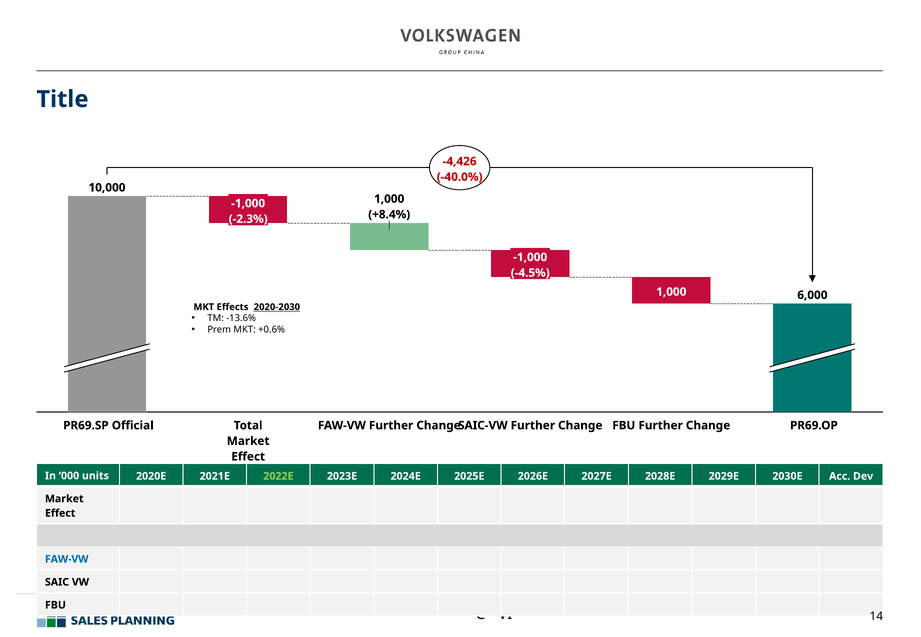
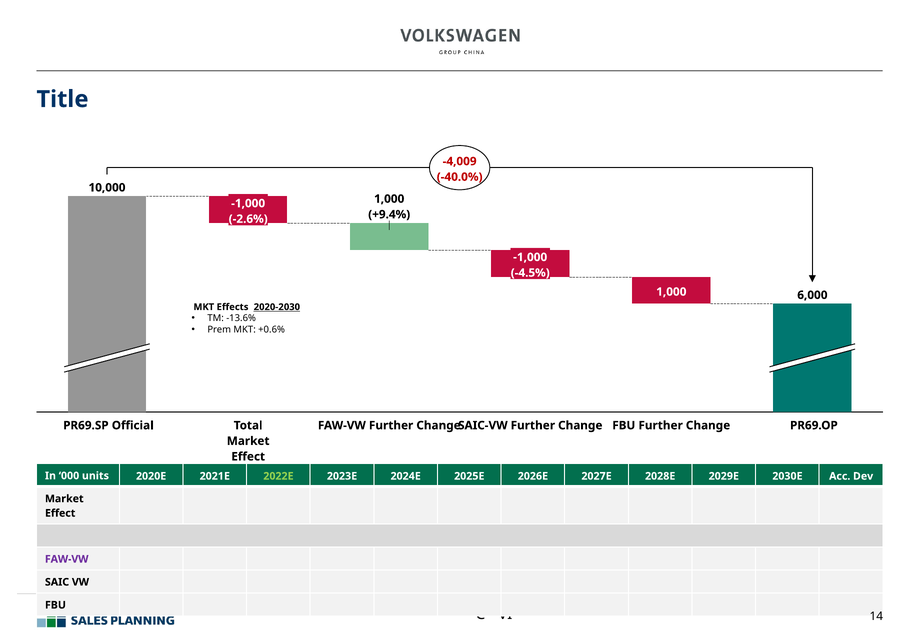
-4,426: -4,426 -> -4,009 (460, 162)
+8.4%: +8.4% -> +9.4% (389, 215)
-2.3%: -2.3% -> -2.6% (248, 219)
FAW-VW colour: blue -> purple (67, 560)
